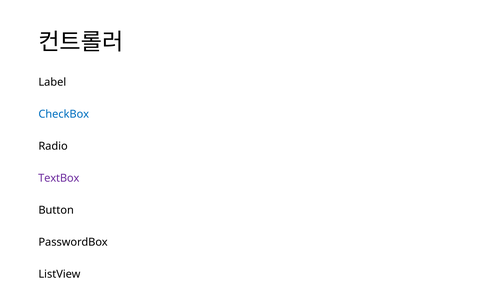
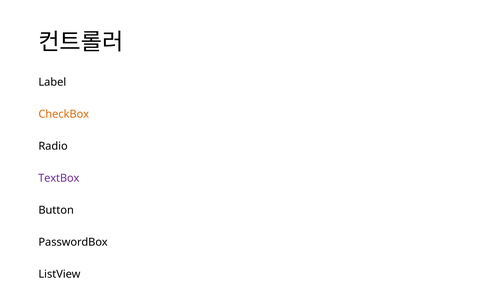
CheckBox colour: blue -> orange (64, 114)
